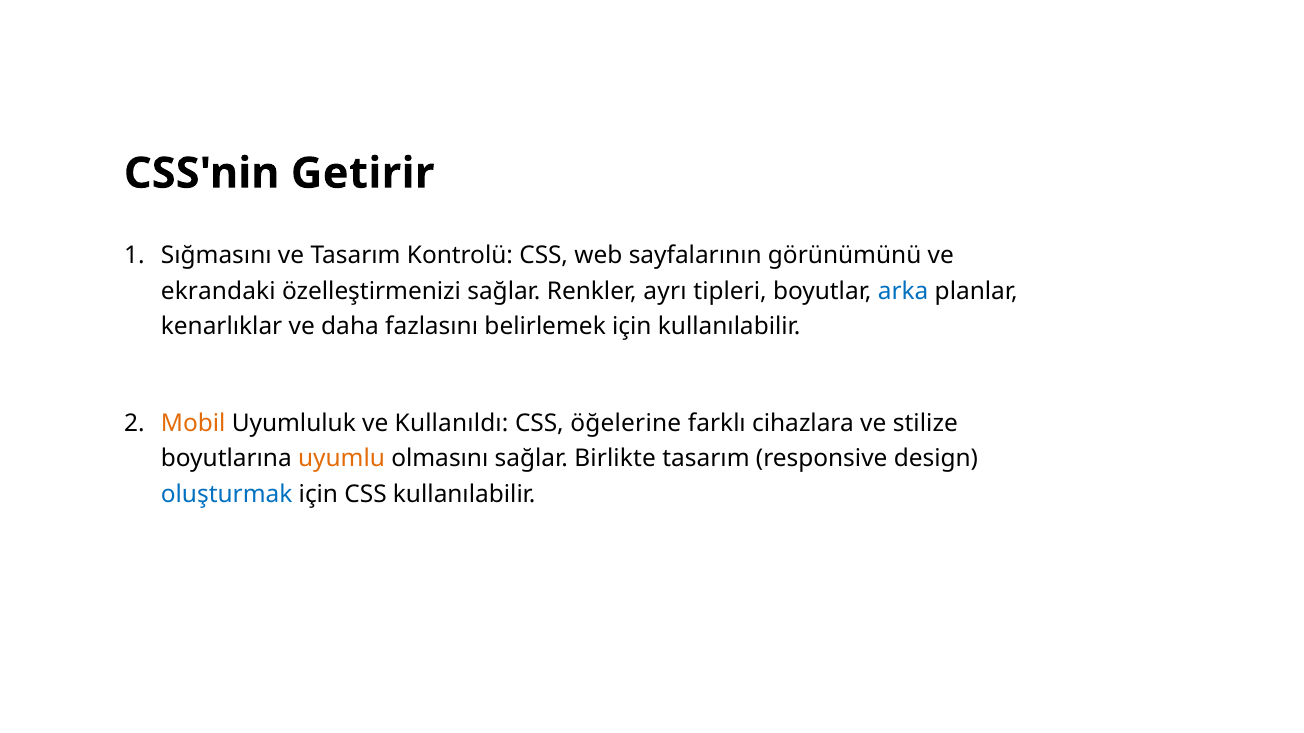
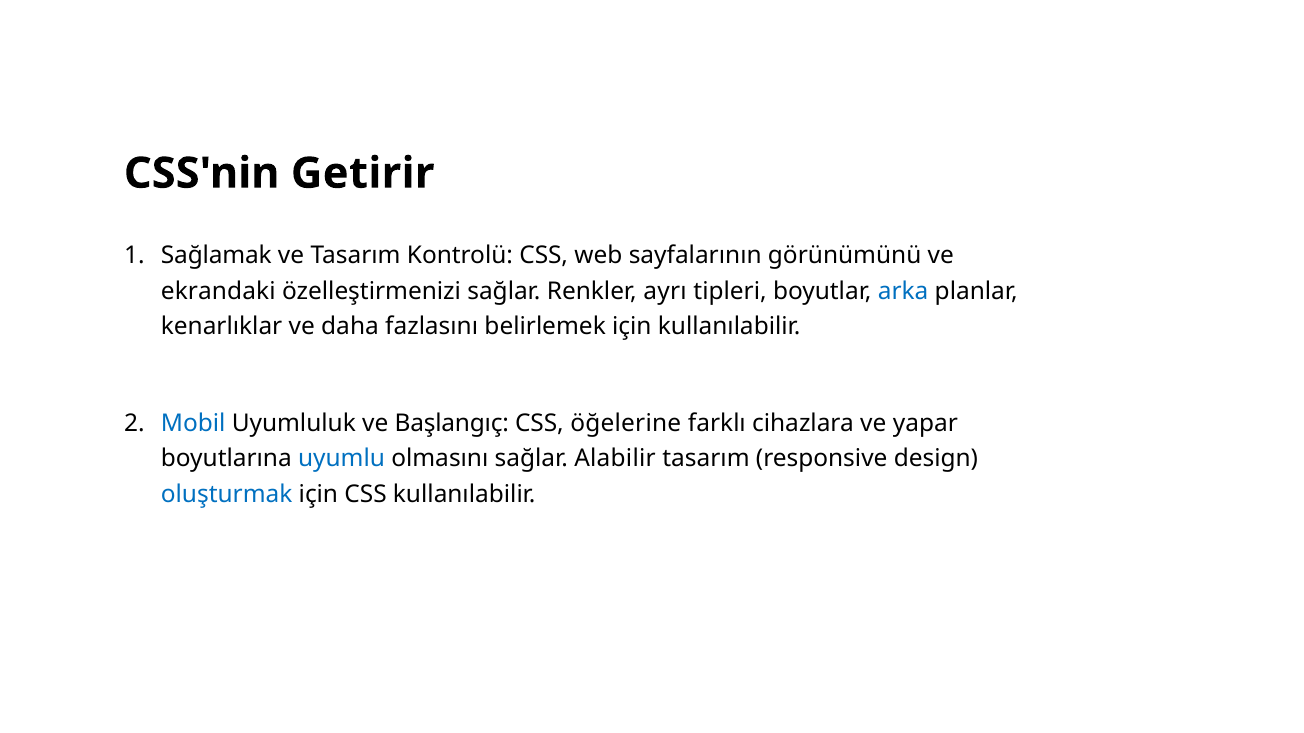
Sığmasını: Sığmasını -> Sağlamak (216, 256)
Mobil colour: orange -> blue (193, 424)
Kullanıldı: Kullanıldı -> Başlangıç (452, 424)
stilize: stilize -> yapar (925, 424)
uyumlu colour: orange -> blue (342, 459)
Birlikte: Birlikte -> Alabilir (615, 459)
